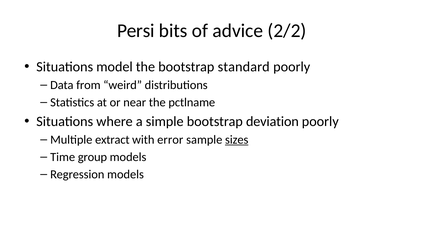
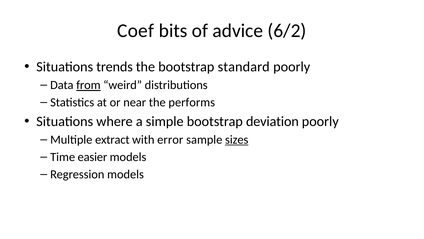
Persi: Persi -> Coef (136, 31)
2/2: 2/2 -> 6/2 (287, 31)
model: model -> trends (115, 67)
from underline: none -> present (88, 85)
pctlname: pctlname -> performs (192, 102)
group: group -> easier (92, 157)
